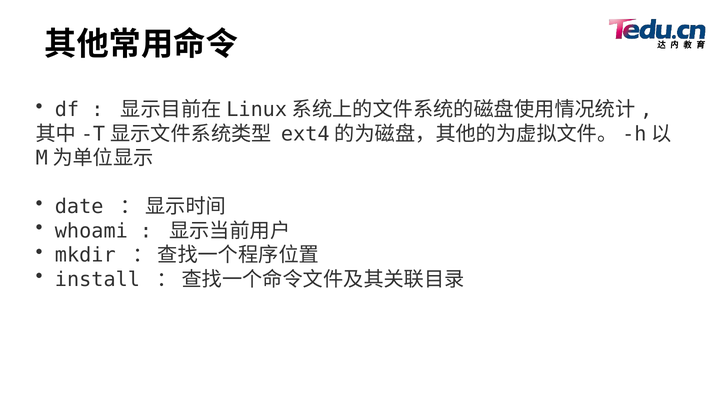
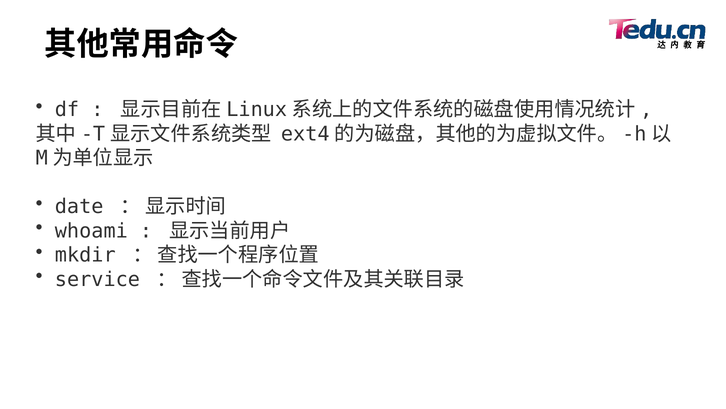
install: install -> service (97, 279)
